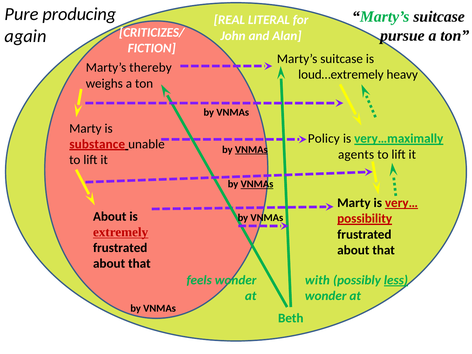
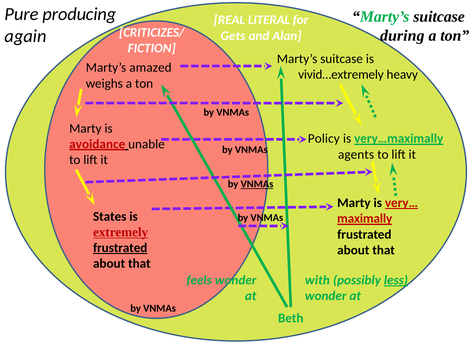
pursue: pursue -> during (402, 36)
John: John -> Gets (233, 36)
thereby: thereby -> amazed (150, 68)
loud…extremely: loud…extremely -> vivid…extremely (341, 75)
substance: substance -> avoidance (97, 144)
VNMAs underline: present -> none (251, 150)
About: About -> States (110, 216)
possibility: possibility -> maximally (365, 219)
frustrated underline: none -> present (120, 248)
